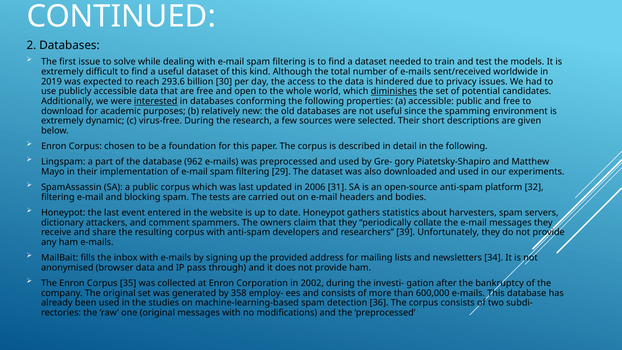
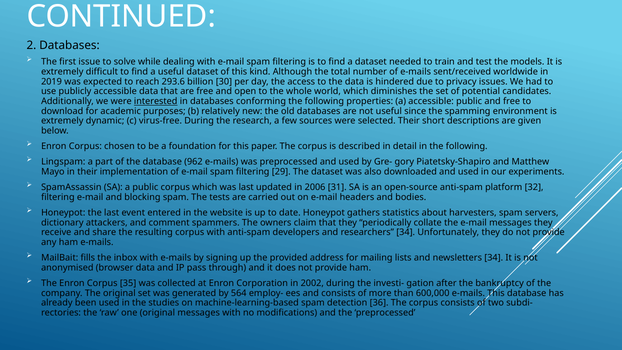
diminishes underline: present -> none (394, 91)
researchers 39: 39 -> 34 (406, 232)
358: 358 -> 564 (239, 293)
